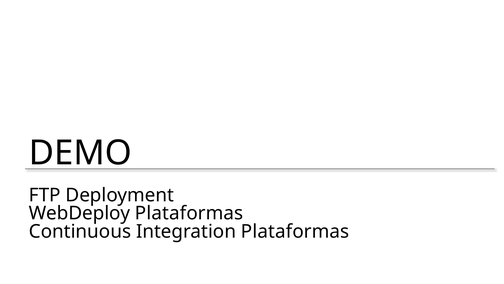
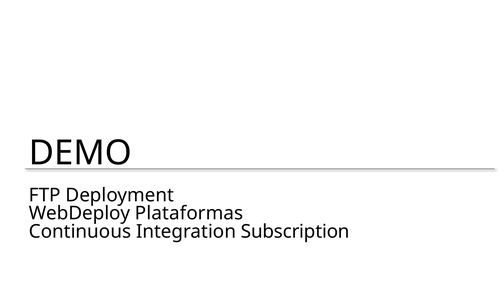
Integration Plataformas: Plataformas -> Subscription (295, 231)
